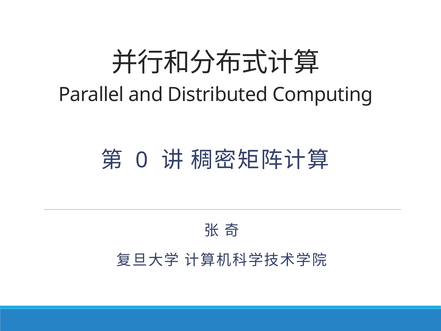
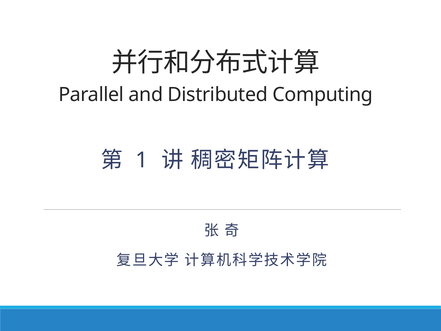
0: 0 -> 1 (142, 160)
